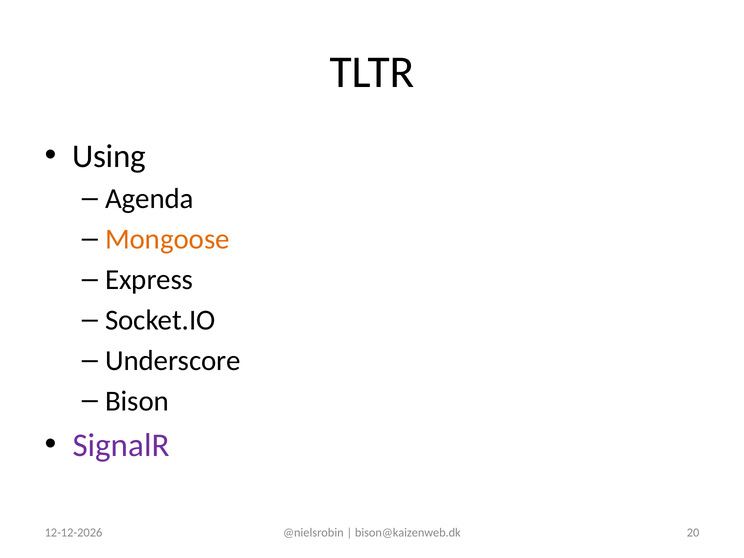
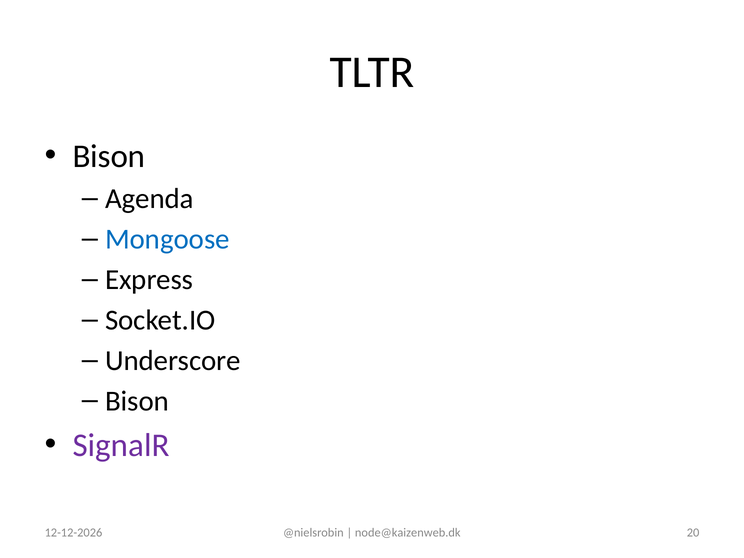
Using: Using -> Bison (109, 156)
Mongoose colour: orange -> blue (167, 239)
bison@kaizenweb.dk: bison@kaizenweb.dk -> node@kaizenweb.dk (408, 533)
